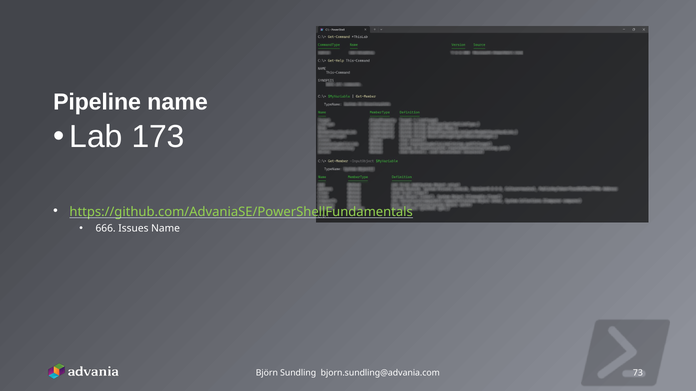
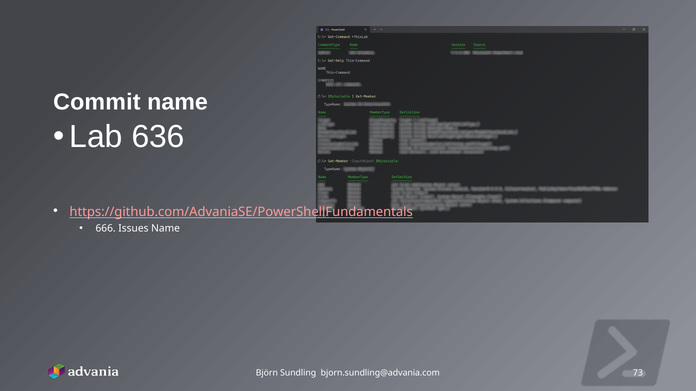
Pipeline: Pipeline -> Commit (97, 102)
173: 173 -> 636 (158, 137)
https://github.com/AdvaniaSE/PowerShellFundamentals colour: light green -> pink (241, 212)
